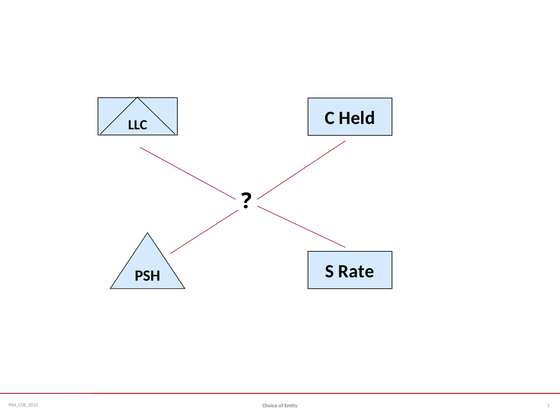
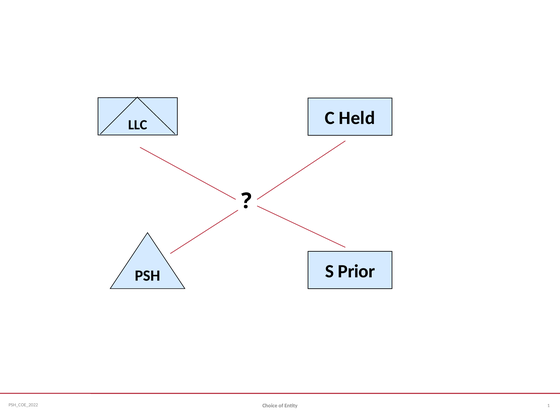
Rate: Rate -> Prior (356, 271)
